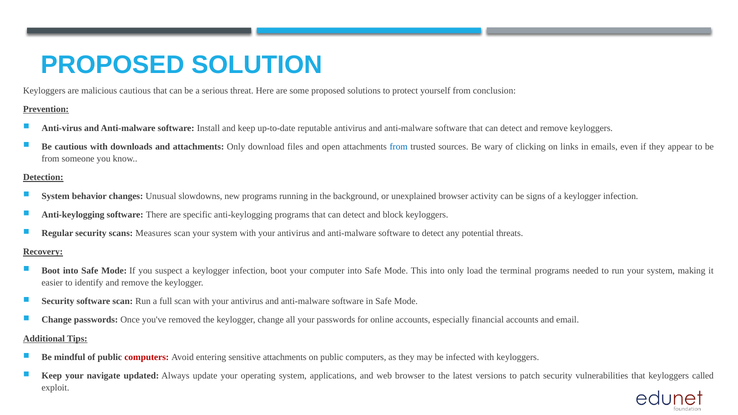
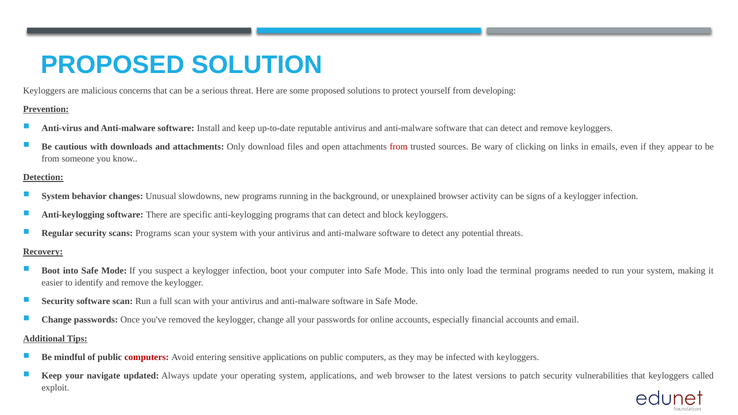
malicious cautious: cautious -> concerns (135, 91)
conclusion: conclusion -> developing (494, 91)
from colour: blue -> red (399, 147)
scans Measures: Measures -> Programs (153, 233)
sensitive attachments: attachments -> applications (285, 357)
